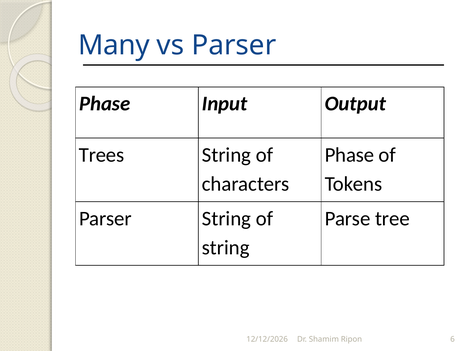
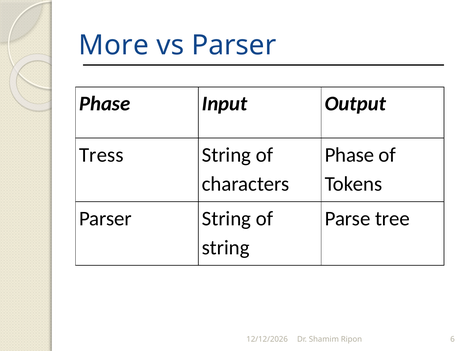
Many: Many -> More (114, 45)
Trees: Trees -> Tress (101, 155)
